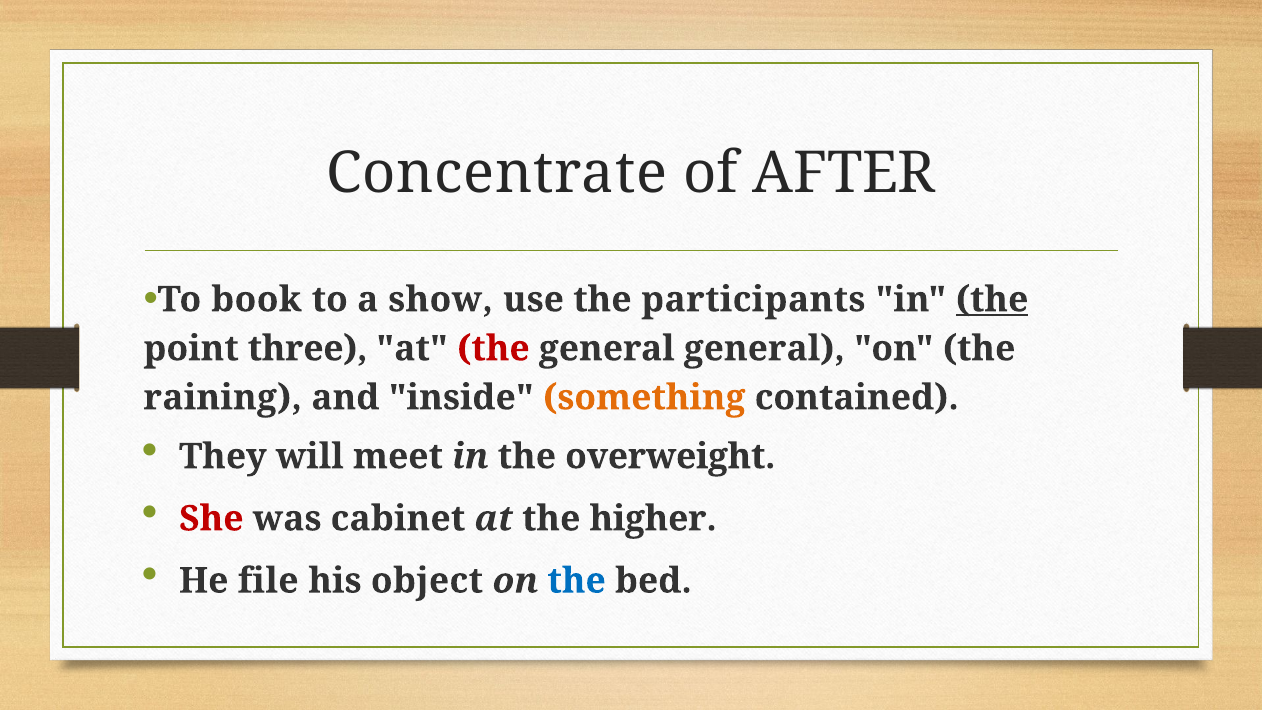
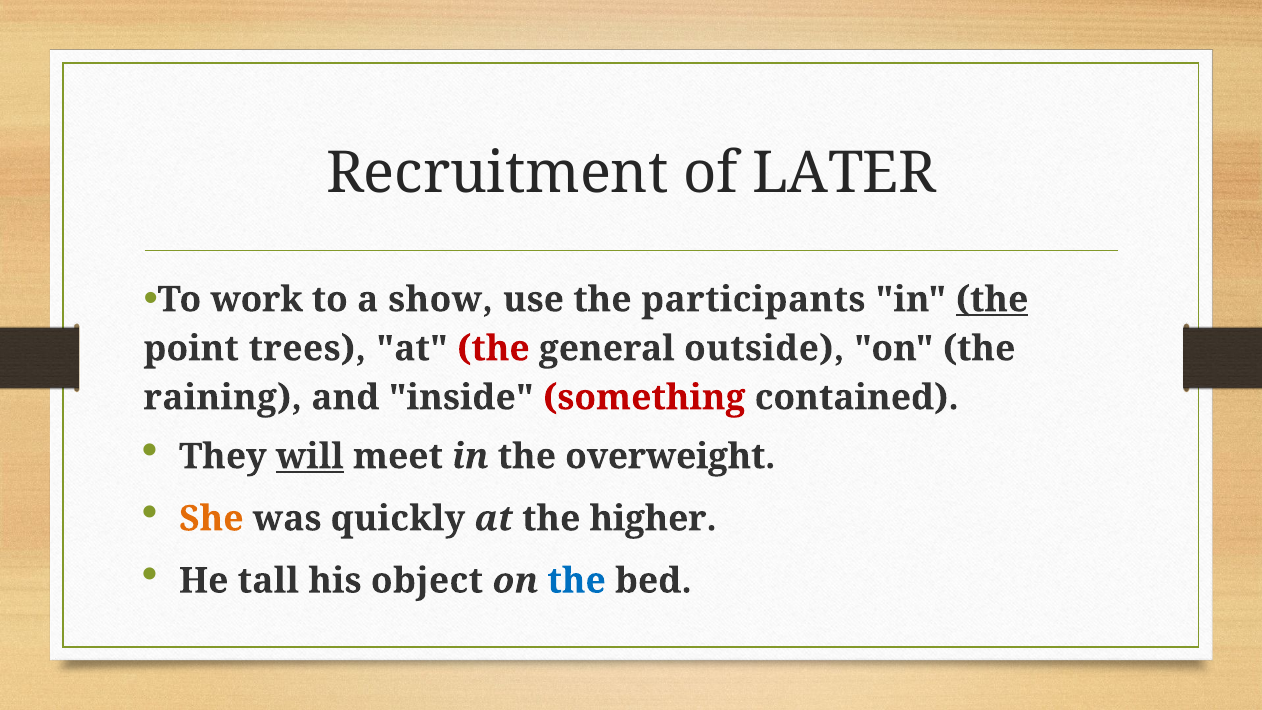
Concentrate: Concentrate -> Recruitment (497, 173)
AFTER: AFTER -> LATER (844, 173)
book: book -> work (257, 300)
three: three -> trees (307, 349)
general general: general -> outside (764, 349)
something colour: orange -> red (644, 398)
will underline: none -> present (310, 456)
She colour: red -> orange (211, 519)
cabinet: cabinet -> quickly (398, 519)
file: file -> tall (268, 581)
